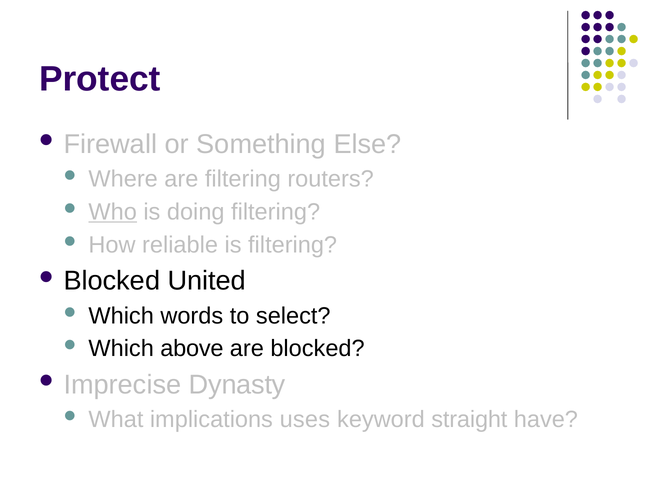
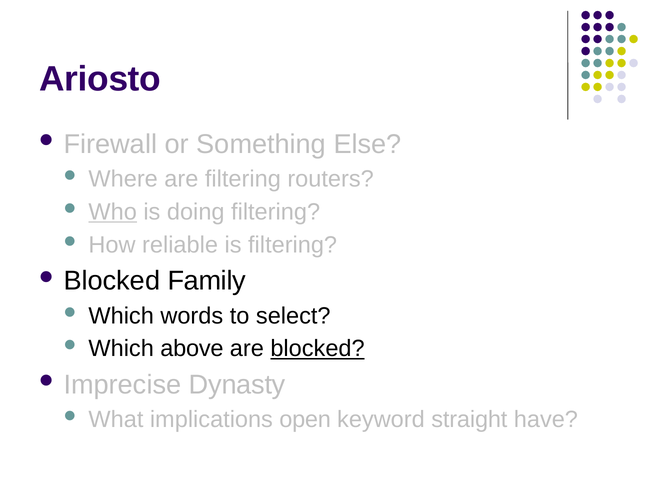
Protect: Protect -> Ariosto (100, 79)
United: United -> Family (207, 281)
blocked underline: none -> present (318, 349)
uses: uses -> open (305, 420)
